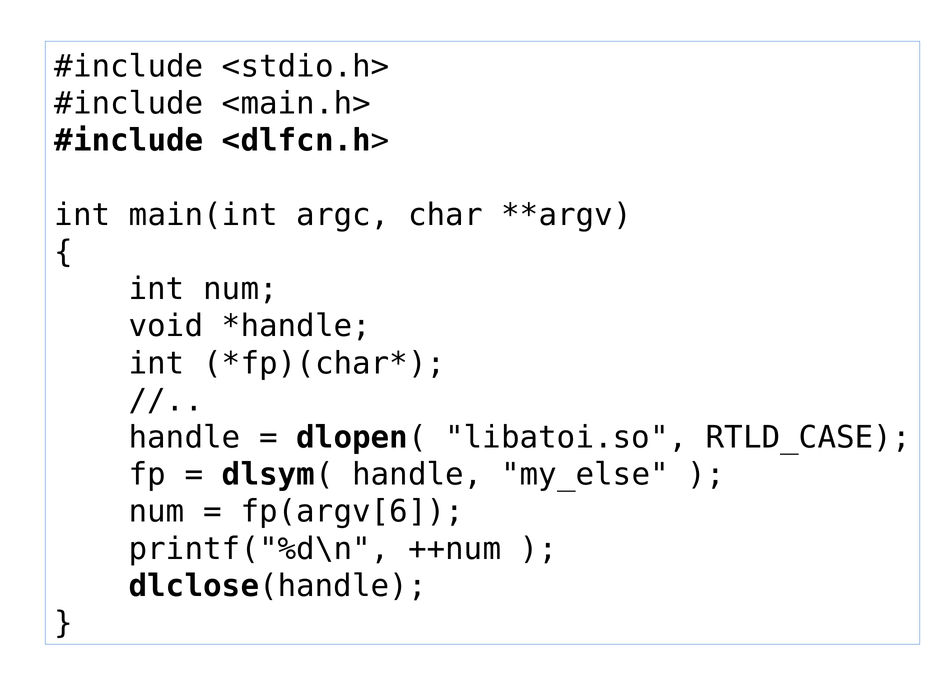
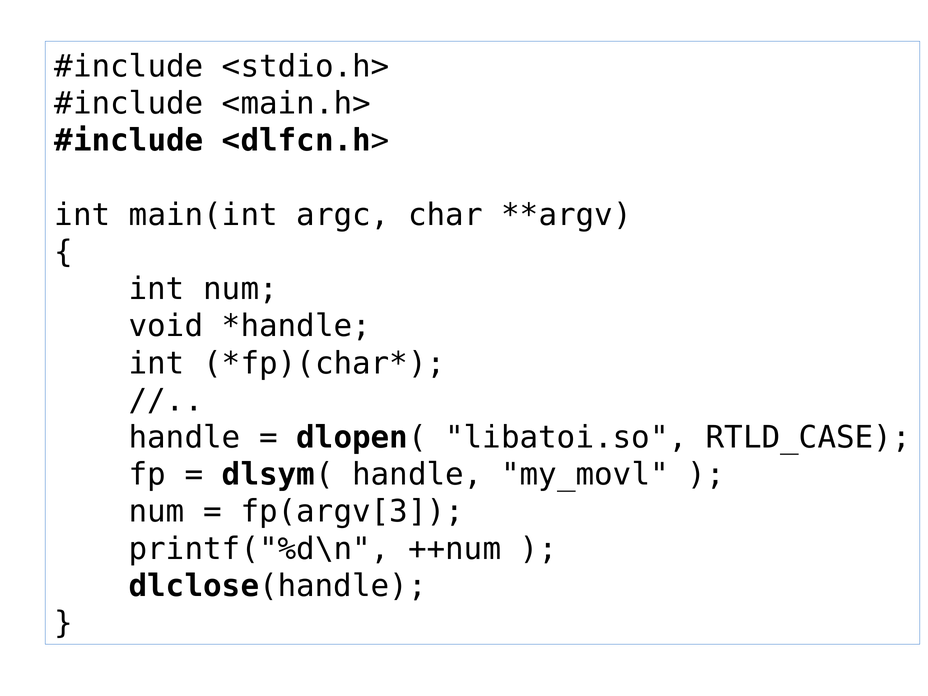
my_else: my_else -> my_movl (585, 475)
fp(argv[6: fp(argv[6 -> fp(argv[3 (352, 512)
